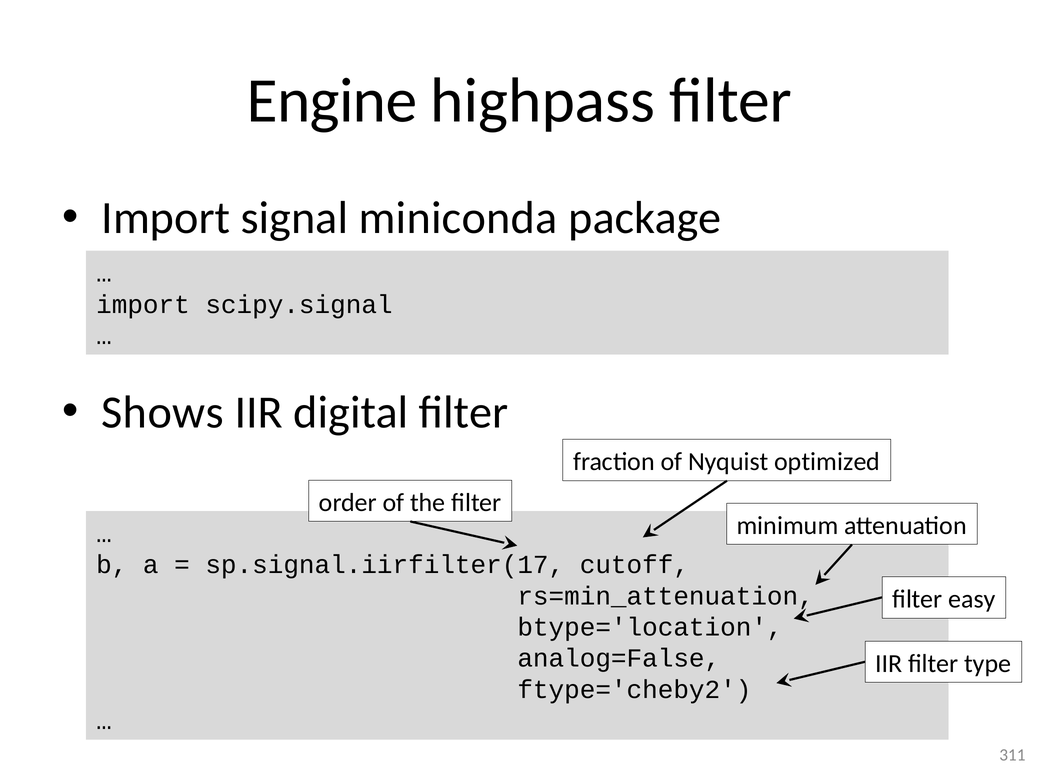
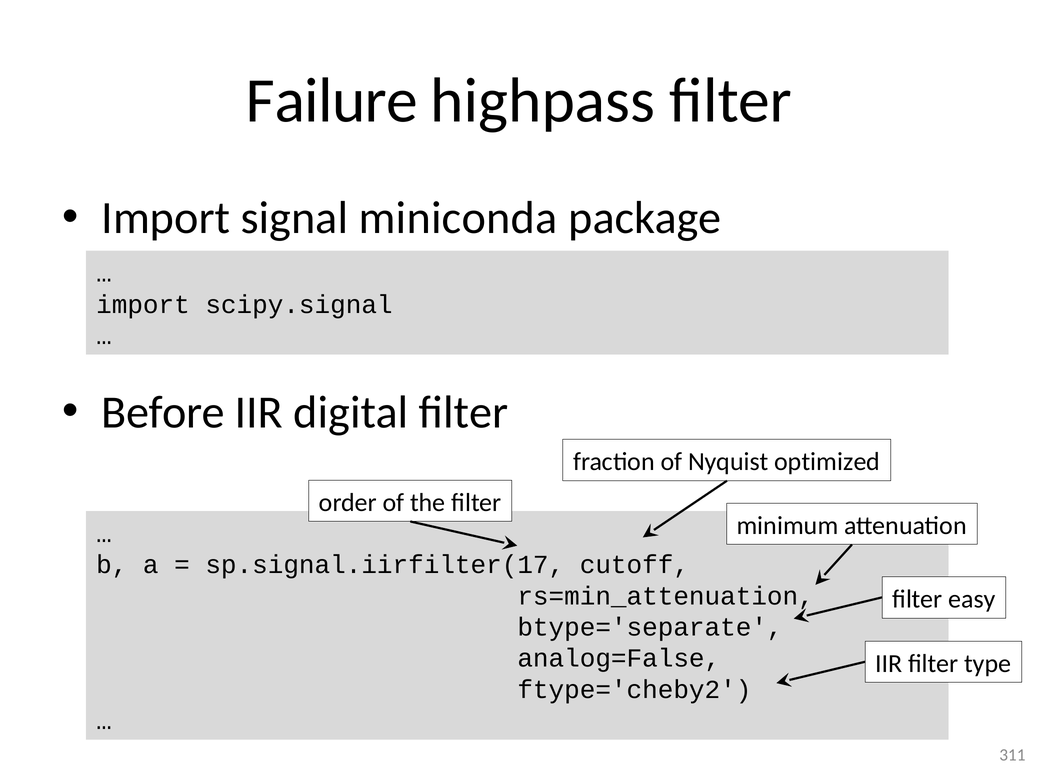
Engine: Engine -> Failure (332, 101)
Shows: Shows -> Before (163, 412)
btype='location: btype='location -> btype='separate (650, 627)
